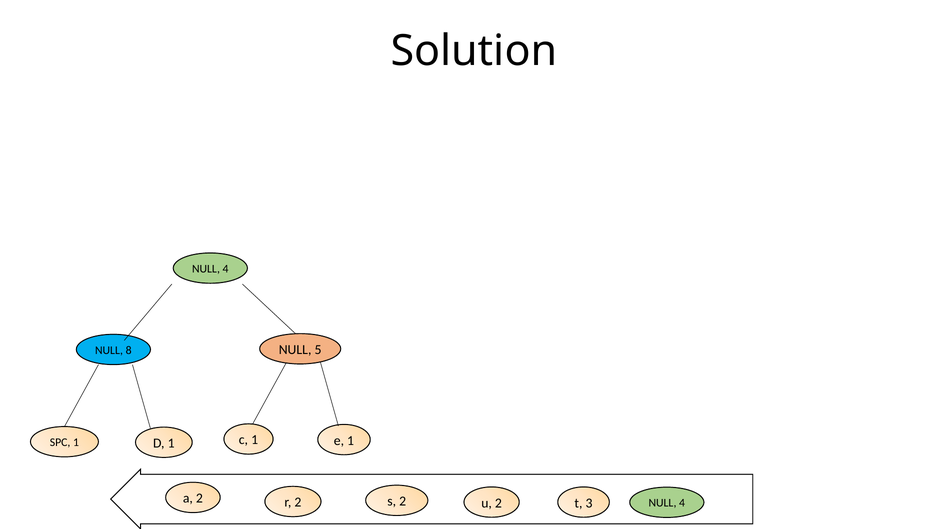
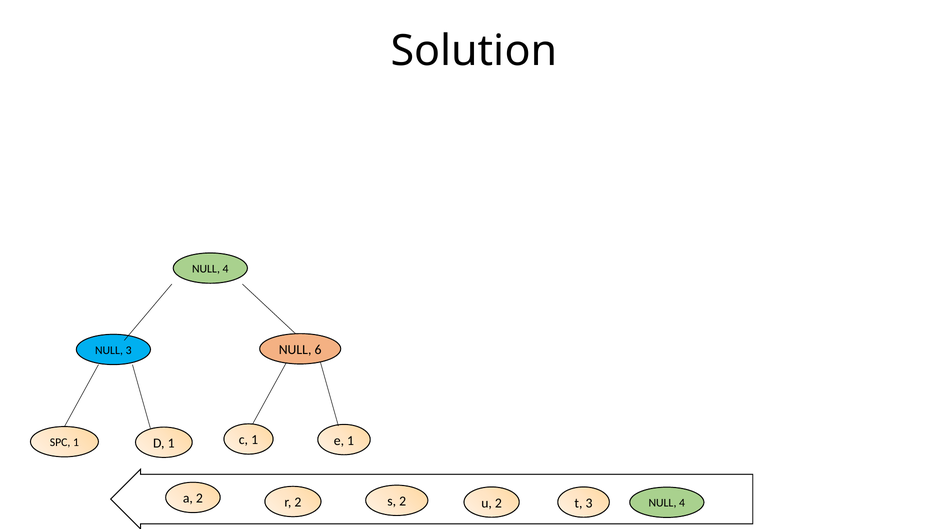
NULL 8: 8 -> 3 (129, 350)
5: 5 -> 6 (318, 350)
